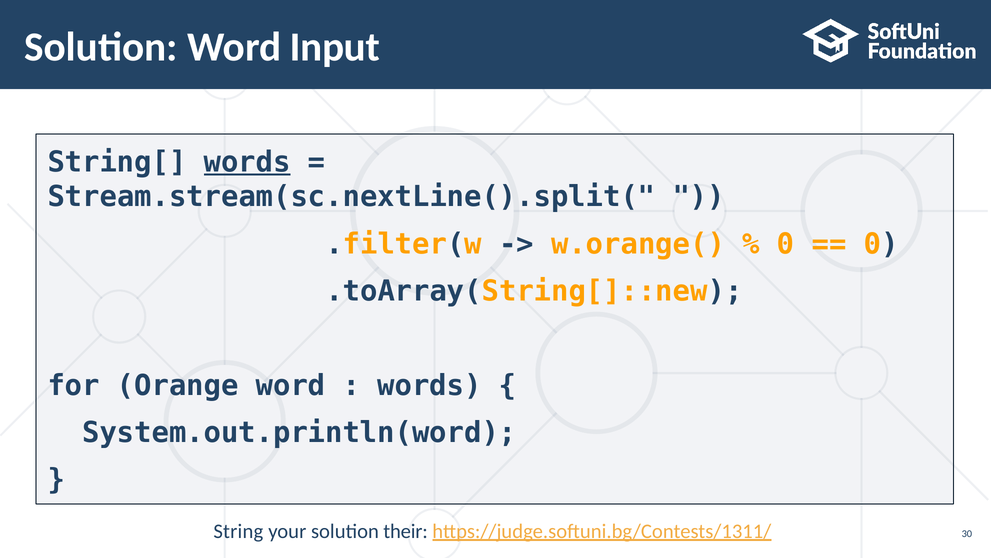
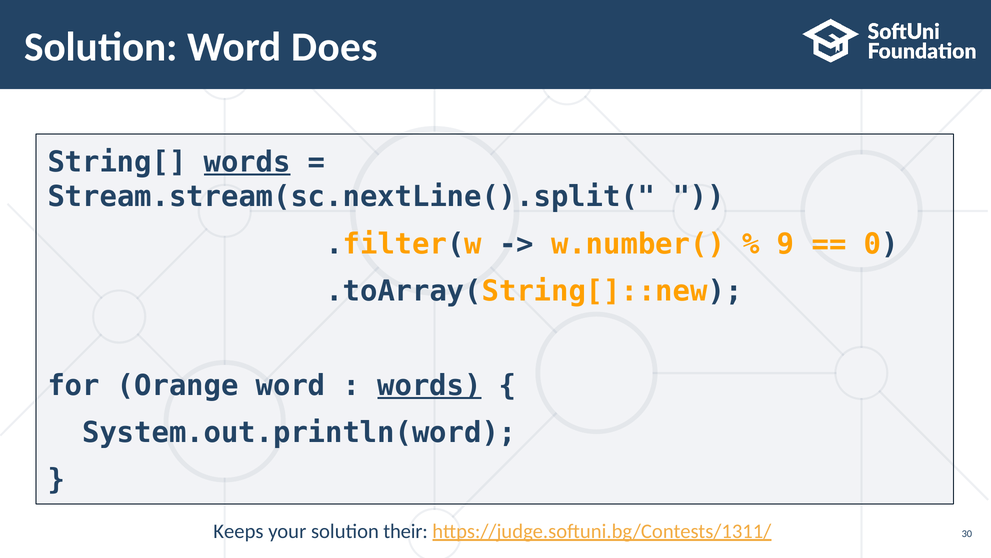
Input: Input -> Does (335, 47)
w.orange(: w.orange( -> w.number( (638, 244)
0: 0 -> 9 (786, 244)
words underline: none -> present (430, 385)
String: String -> Keeps (238, 531)
